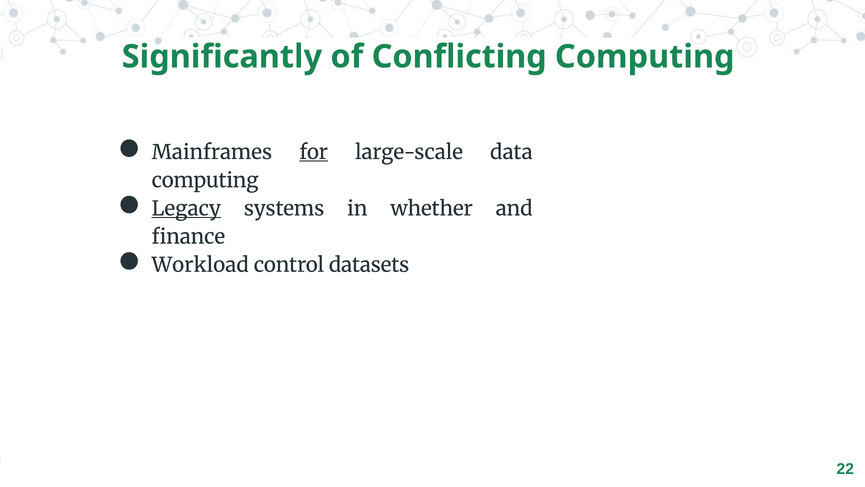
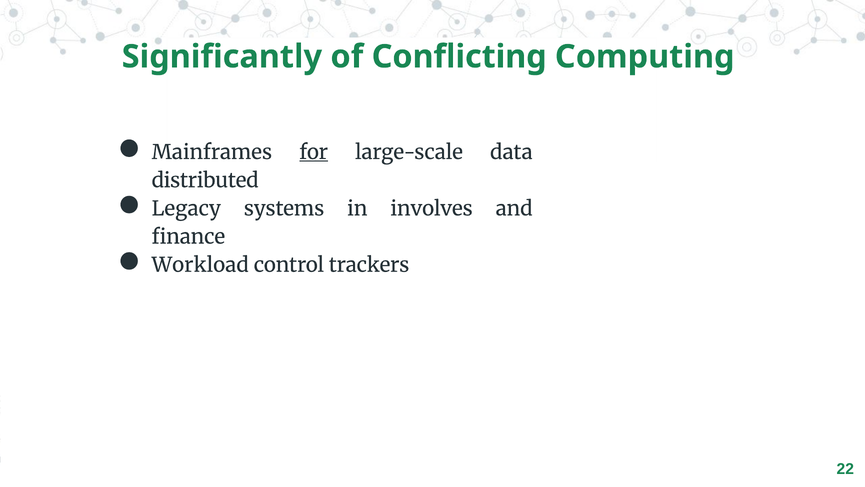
computing: computing -> distributed (205, 180)
Legacy underline: present -> none (186, 209)
whether: whether -> involves (432, 209)
datasets: datasets -> trackers (369, 265)
